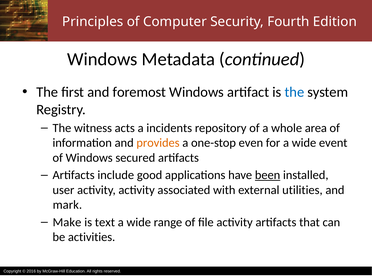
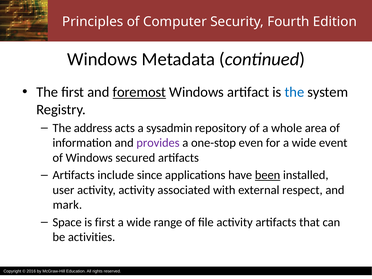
foremost underline: none -> present (139, 92)
witness: witness -> address (93, 128)
incidents: incidents -> sysadmin (169, 128)
provides colour: orange -> purple (158, 143)
good: good -> since (150, 175)
utilities: utilities -> respect (302, 190)
Make: Make -> Space (67, 222)
is text: text -> first (105, 222)
